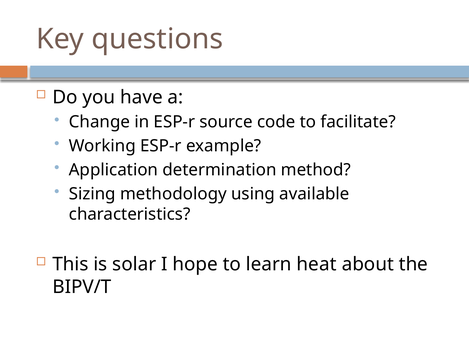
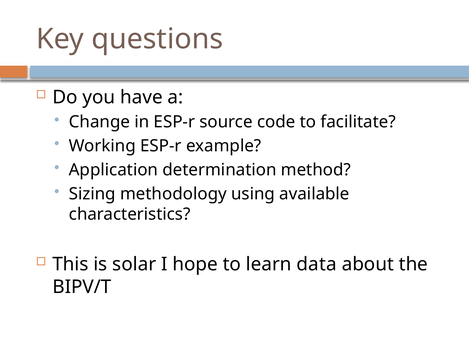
heat: heat -> data (317, 264)
